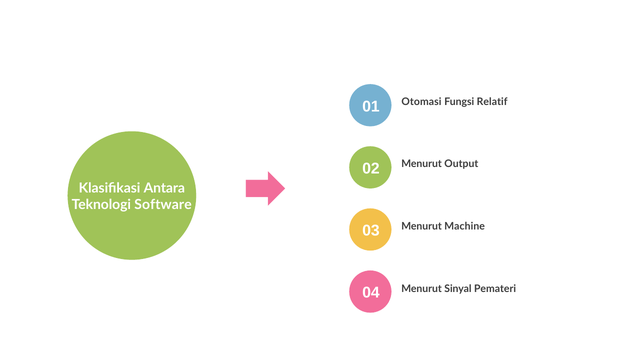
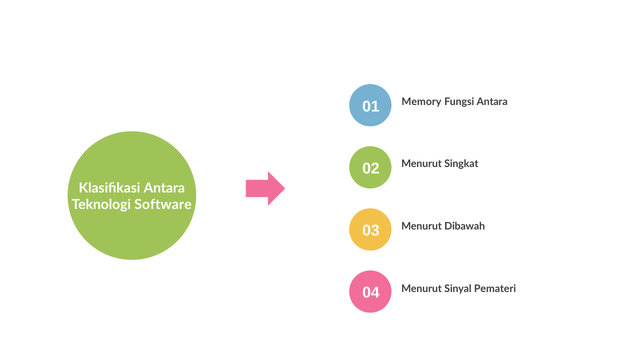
Otomasi: Otomasi -> Memory (421, 102)
Fungsi Relatif: Relatif -> Antara (492, 102)
Output: Output -> Singkat (461, 164)
Machine: Machine -> Dibawah (465, 226)
